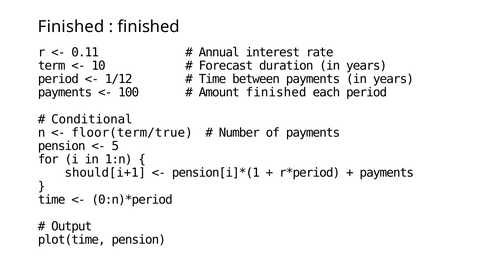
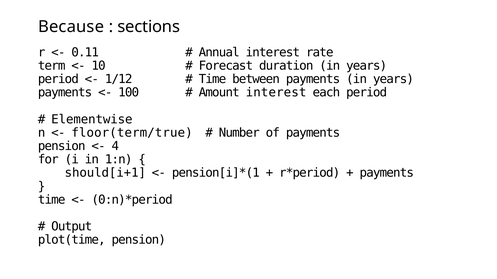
Finished: Finished -> Because (71, 27)
finished: finished -> sections (149, 27)
Amount finished: finished -> interest (276, 93)
Conditional: Conditional -> Elementwise (92, 120)
5: 5 -> 4 (115, 146)
